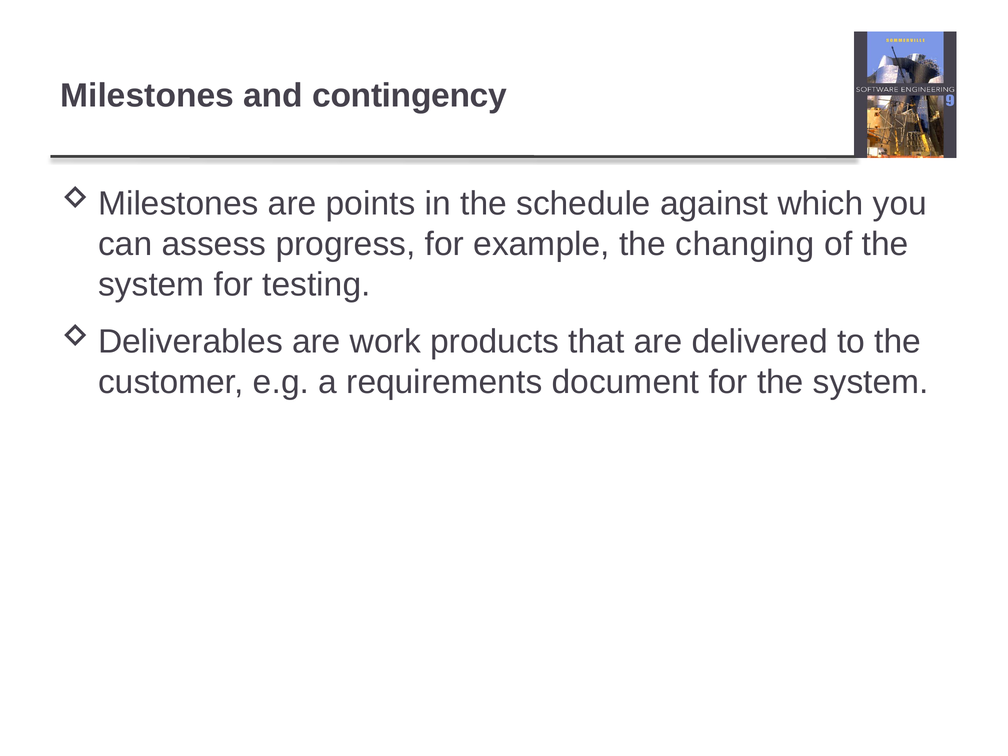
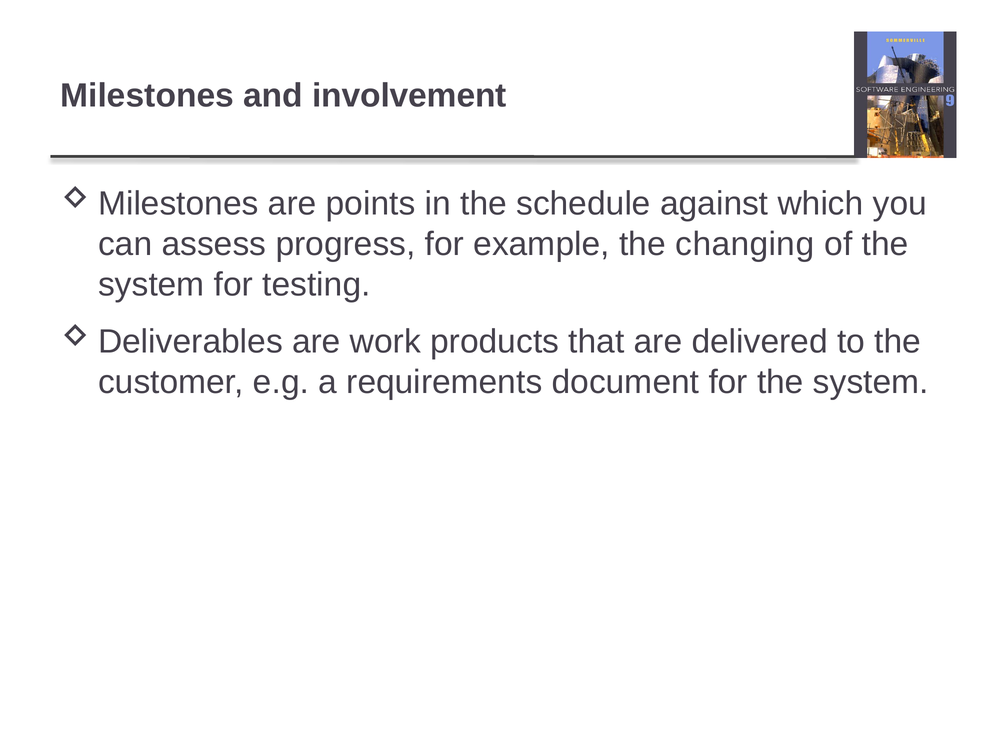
contingency: contingency -> involvement (409, 96)
